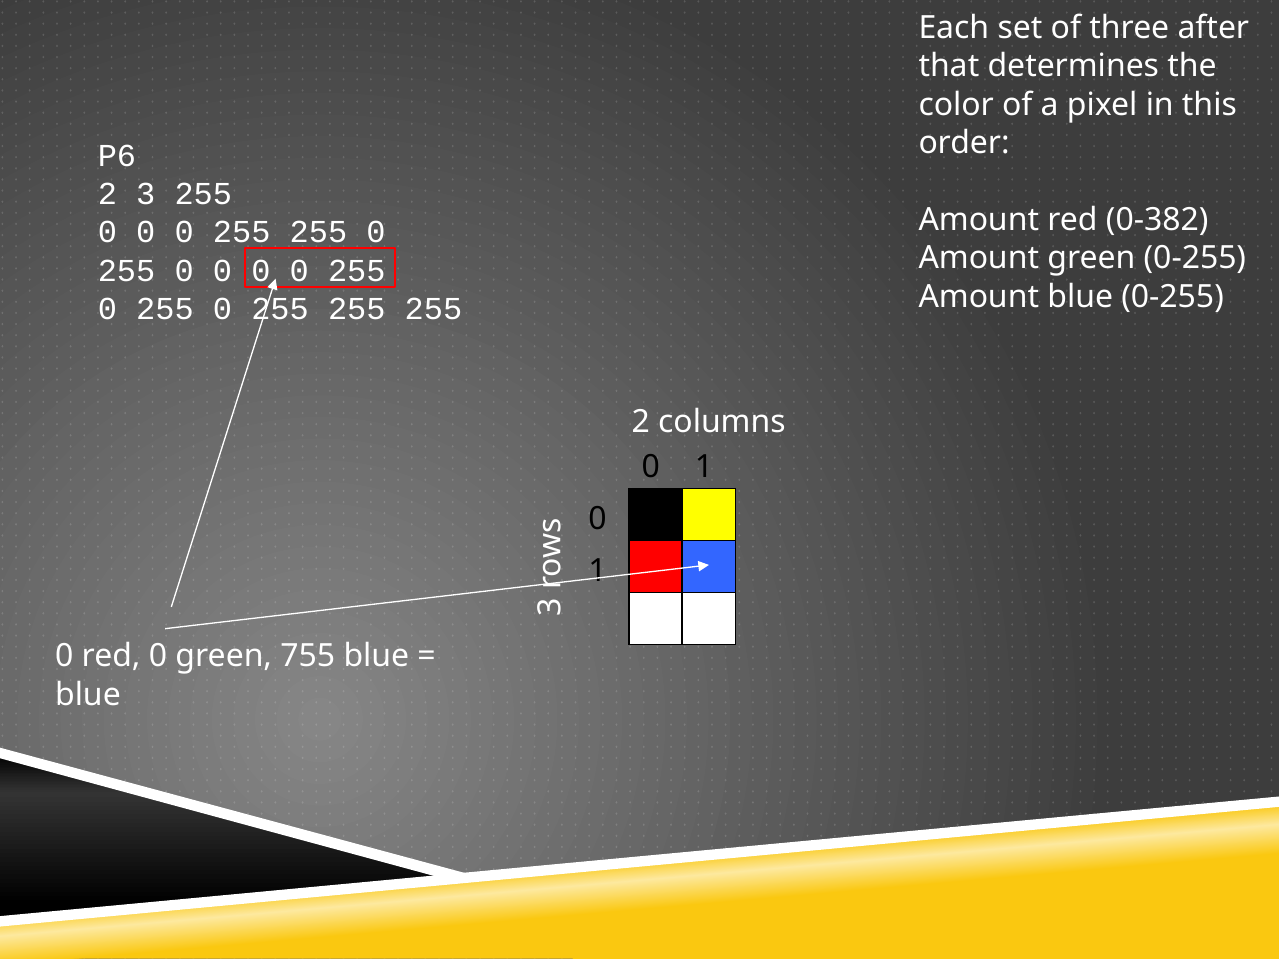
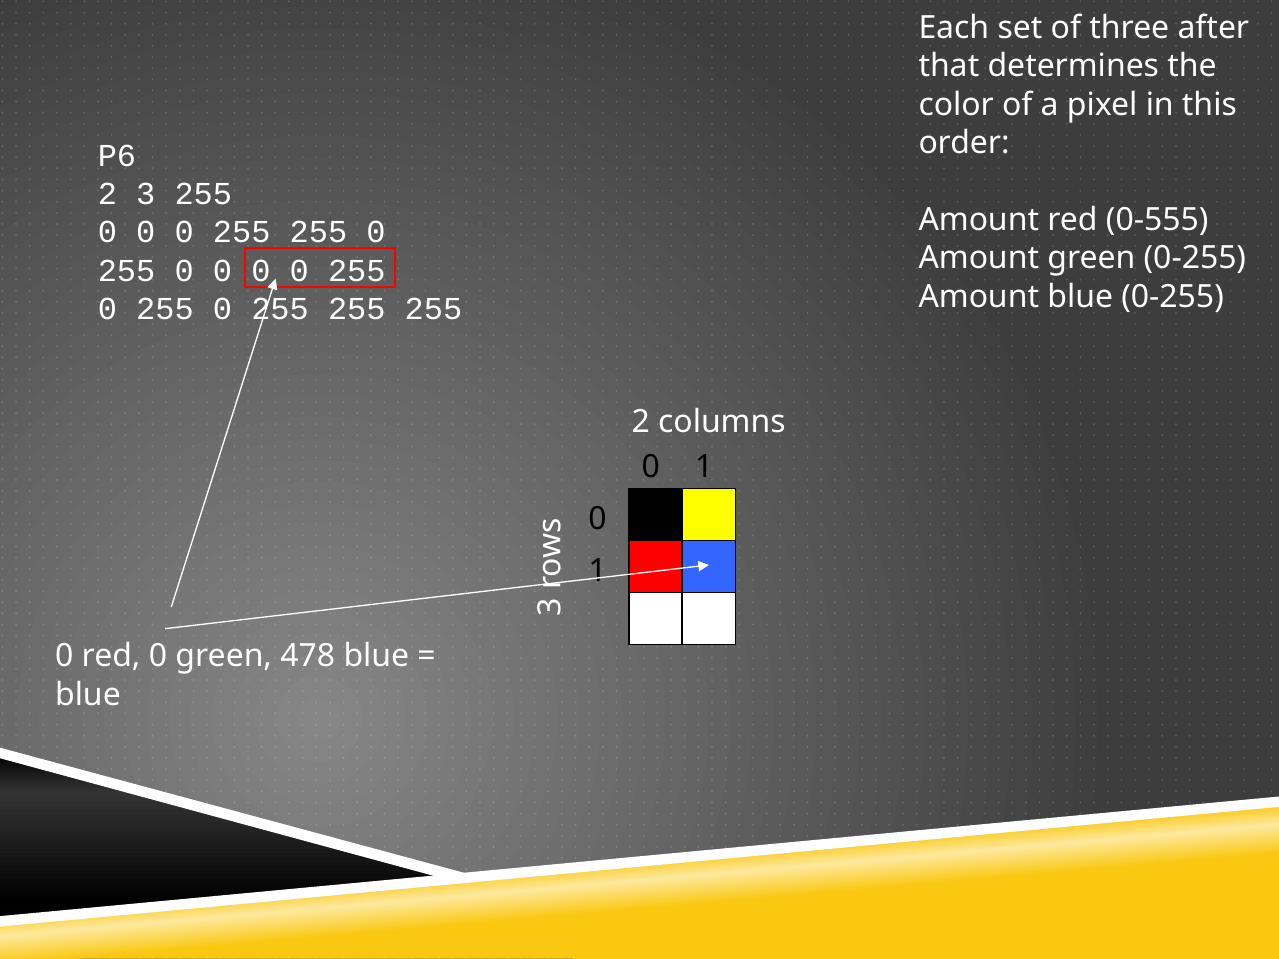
0-382: 0-382 -> 0-555 (1157, 220)
755: 755 -> 478 (308, 656)
